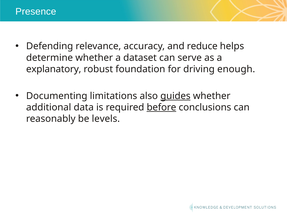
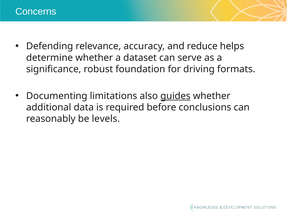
Presence: Presence -> Concerns (36, 12)
explanatory: explanatory -> significance (54, 69)
enough: enough -> formats (236, 69)
before underline: present -> none (161, 107)
